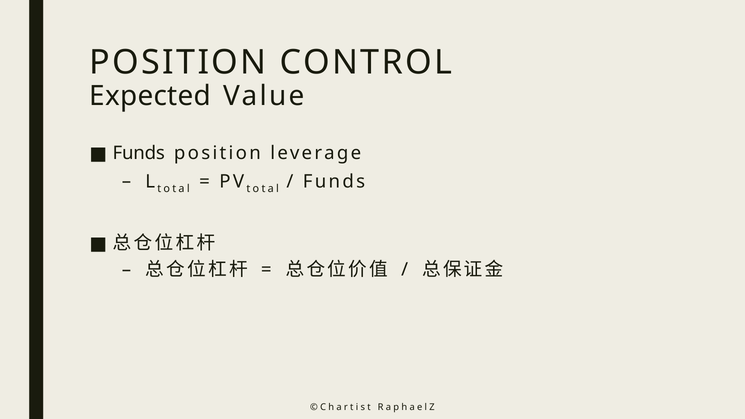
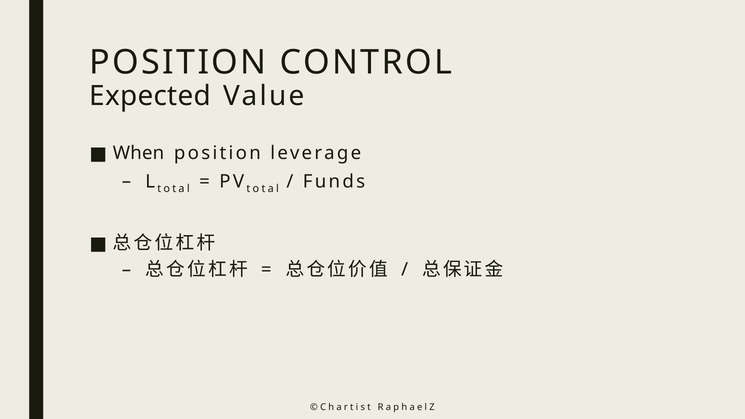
Funds: Funds -> When (139, 153)
